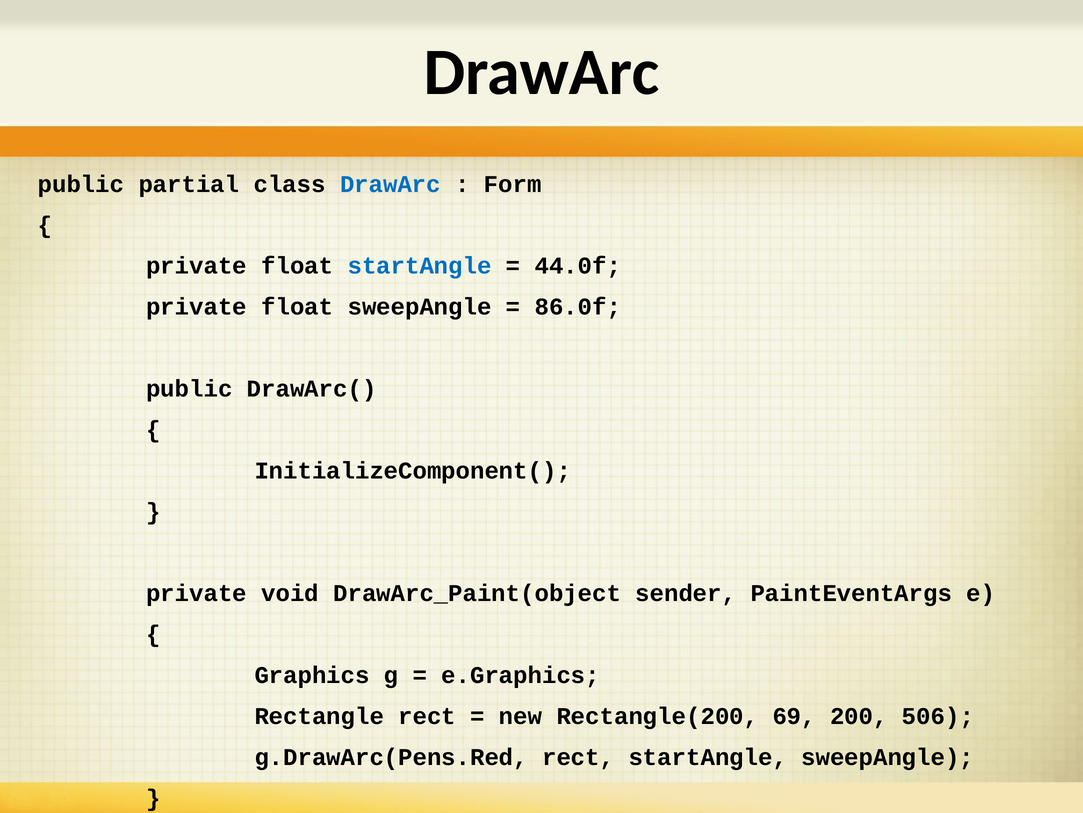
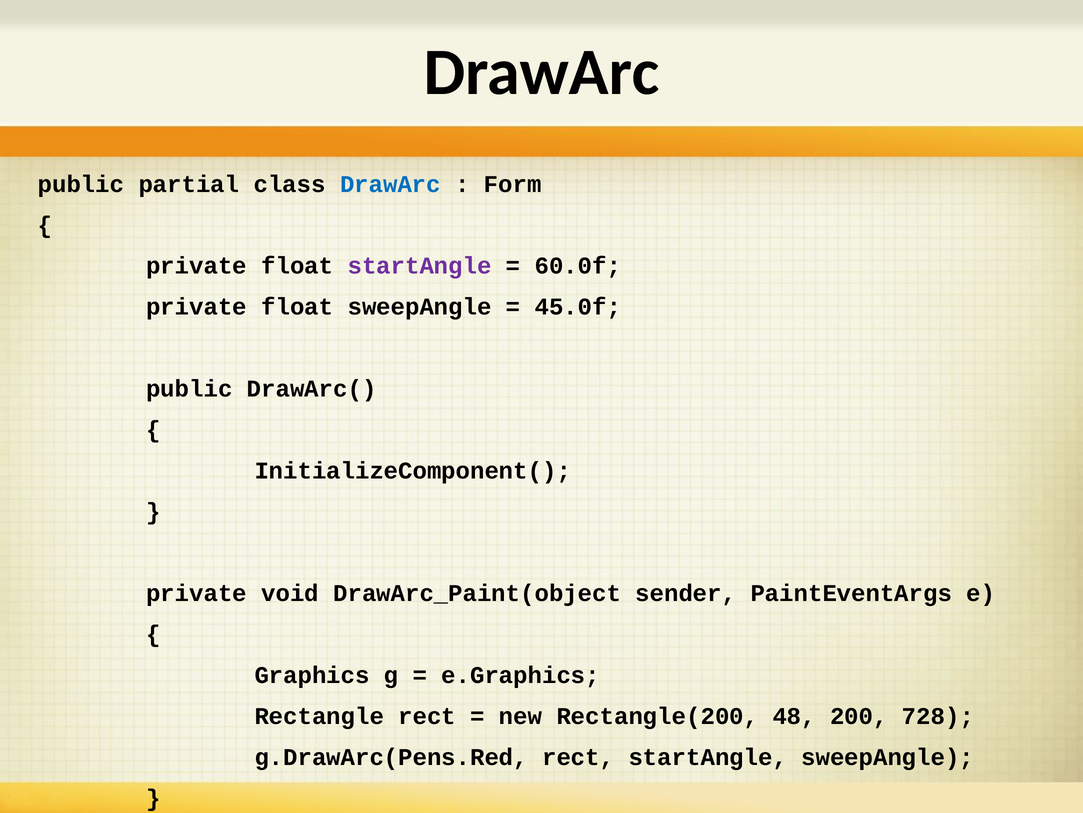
startAngle colour: blue -> purple (420, 266)
44.0f: 44.0f -> 60.0f (578, 266)
86.0f: 86.0f -> 45.0f (578, 307)
69: 69 -> 48 (794, 716)
506: 506 -> 728 (938, 716)
